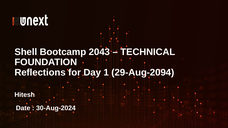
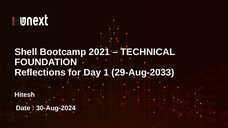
2043: 2043 -> 2021 (99, 52)
29-Aug-2094: 29-Aug-2094 -> 29-Aug-2033 (143, 73)
